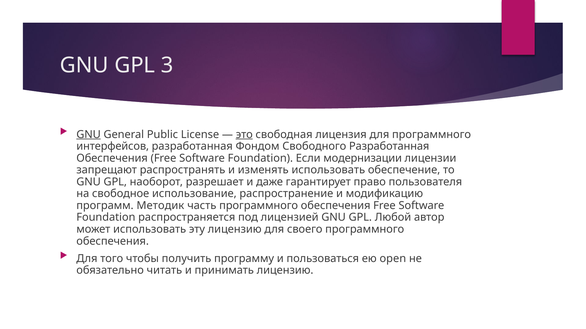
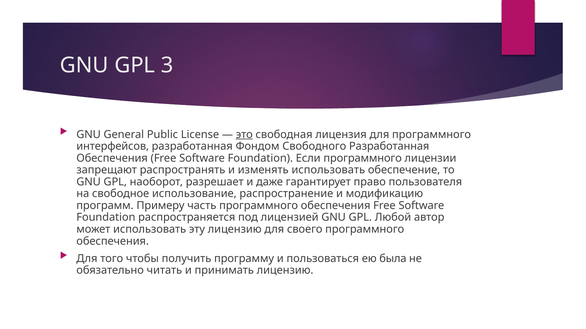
GNU underline: present -> none (89, 135)
Если модернизации: модернизации -> программного (363, 158)
Методик: Методик -> Примеру (160, 206)
open: open -> была (393, 259)
